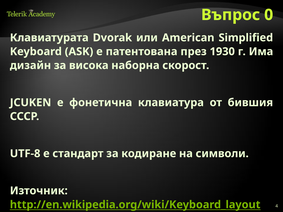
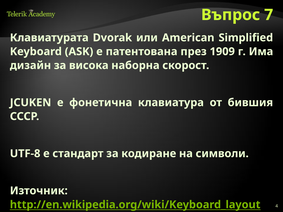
0: 0 -> 7 (269, 15)
1930: 1930 -> 1909 (222, 52)
